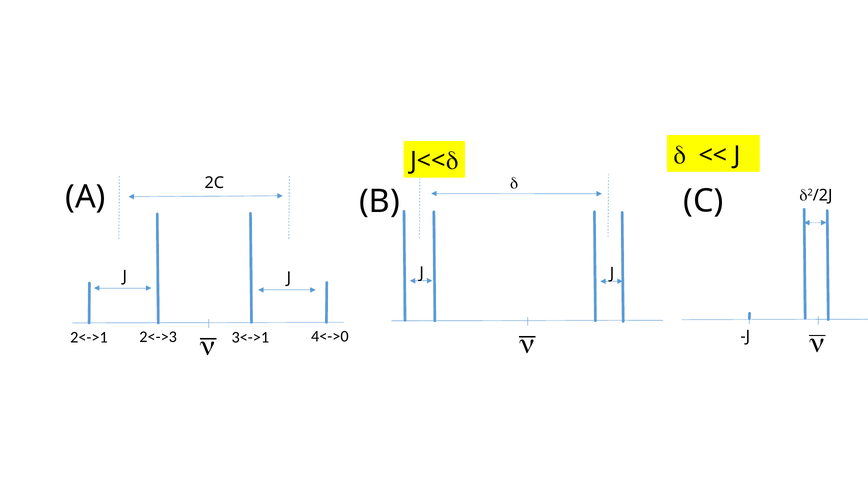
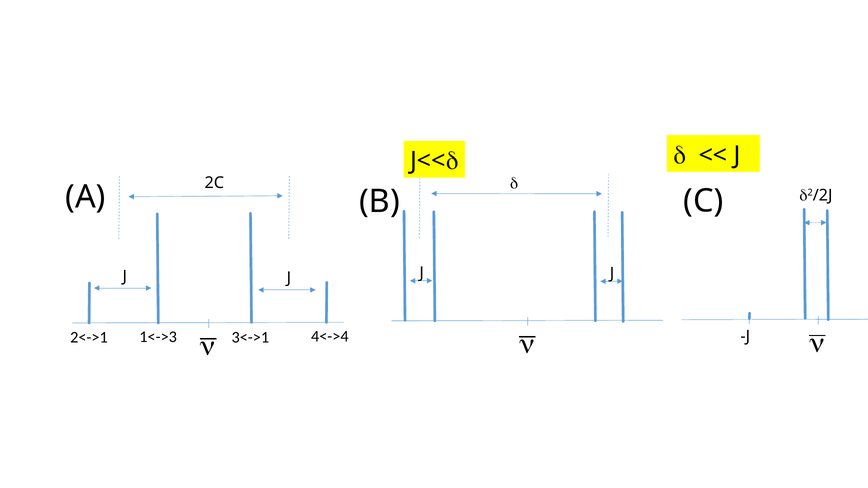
2<->3: 2<->3 -> 1<->3 (158, 337)
4<->0: 4<->0 -> 4<->4 (330, 337)
